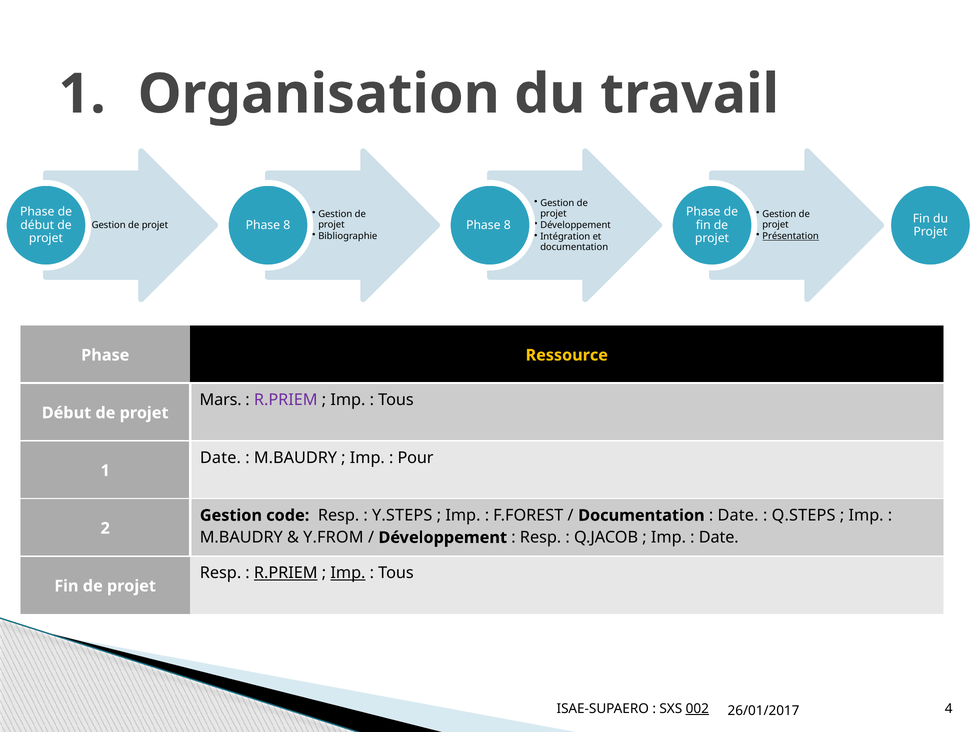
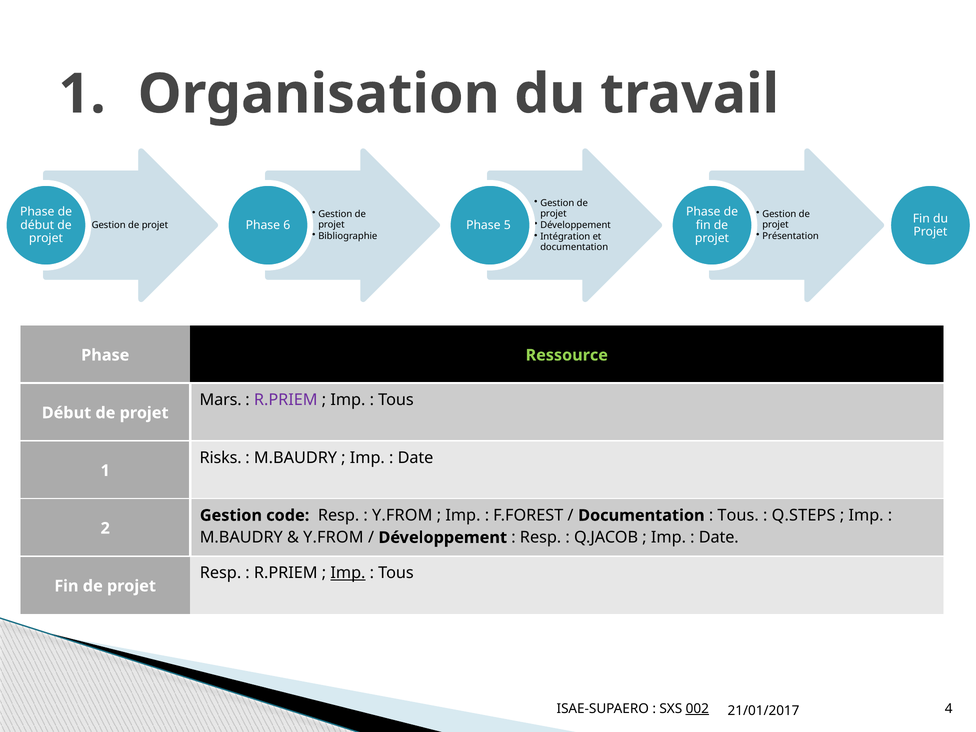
8: 8 -> 6 (287, 225)
8: 8 -> 5 (507, 225)
Présentation underline: present -> none (791, 236)
Ressource colour: yellow -> light green (567, 355)
Date: Date -> Risks (221, 458)
Pour: Pour -> Date (415, 458)
Y.STEPS: Y.STEPS -> Y.FROM (402, 515)
Date: Date -> Tous (738, 515)
R.PRIEM underline: present -> none (286, 573)
26/01/2017: 26/01/2017 -> 21/01/2017 (764, 711)
